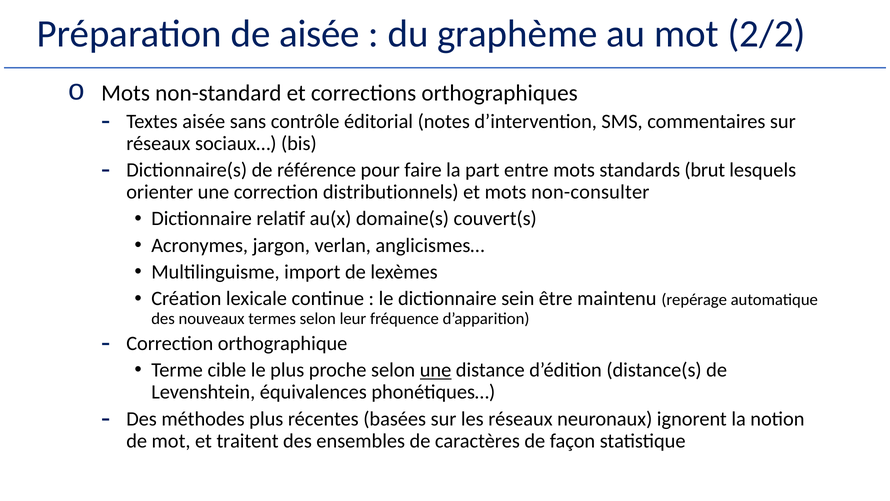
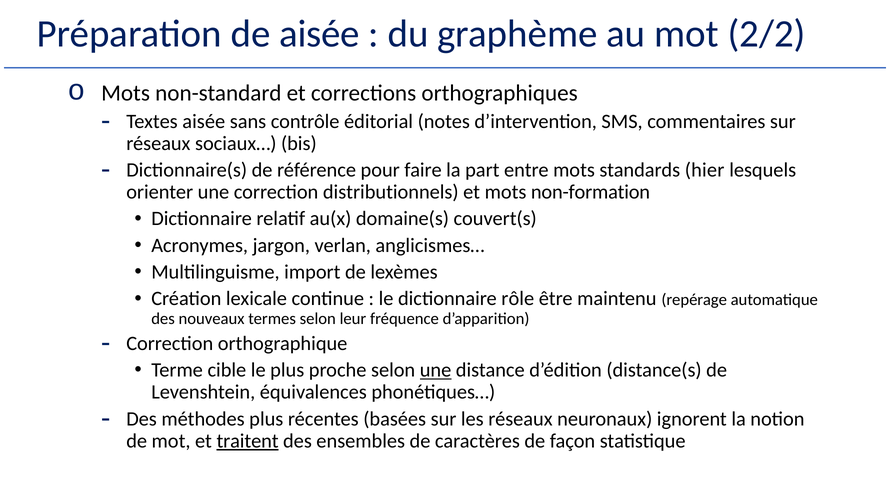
brut: brut -> hier (705, 170)
non-consulter: non-consulter -> non-formation (591, 192)
sein: sein -> rôle (518, 299)
traitent underline: none -> present (248, 441)
